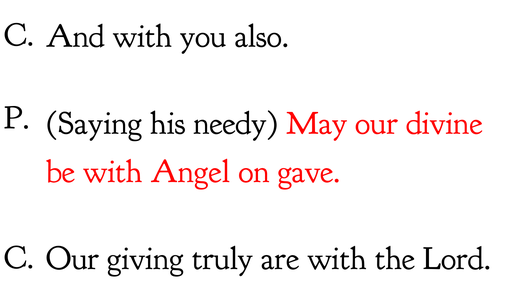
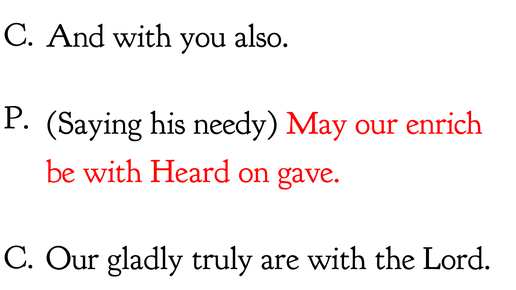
divine: divine -> enrich (444, 123)
Angel: Angel -> Heard (190, 172)
giving: giving -> gladly (145, 259)
